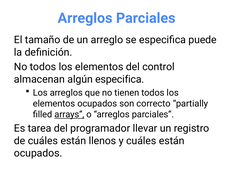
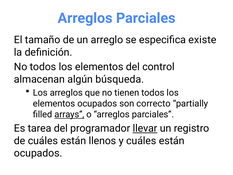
puede: puede -> existe (202, 40)
algún especifica: especifica -> búsqueda (120, 79)
llevar underline: none -> present (145, 128)
